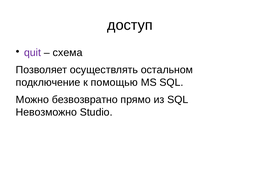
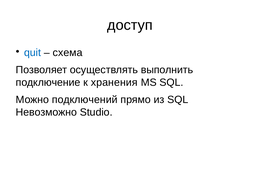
quit colour: purple -> blue (33, 53)
остальном: остальном -> выполнить (167, 70)
помощью: помощью -> хранения (114, 82)
безвозвратно: безвозвратно -> подключений (85, 100)
